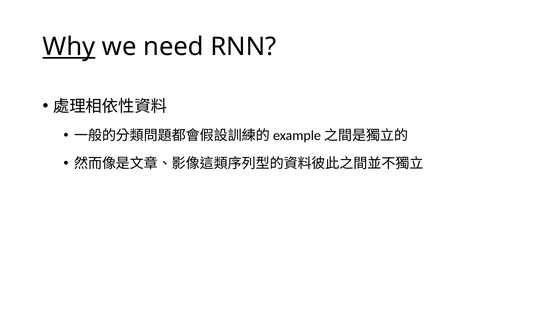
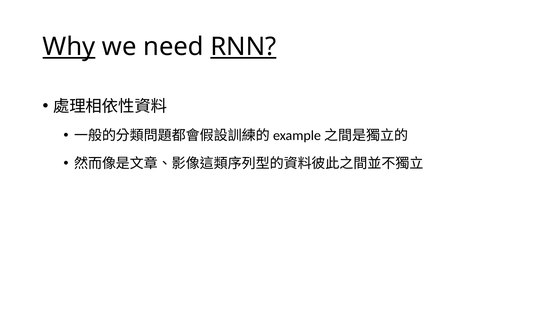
RNN underline: none -> present (243, 47)
